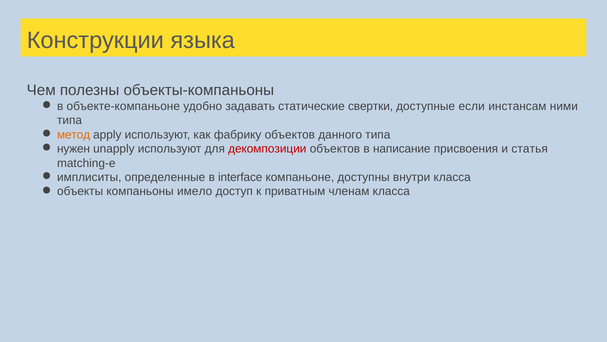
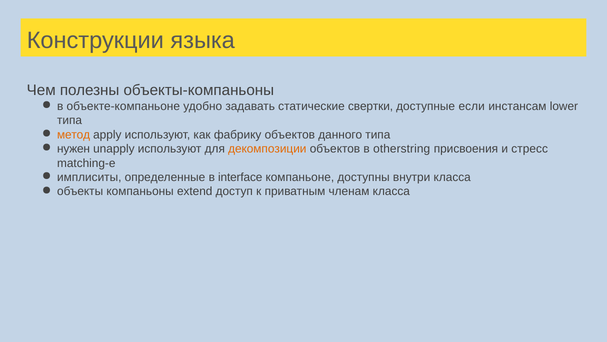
ними: ними -> lower (564, 106)
декомпозиции colour: red -> orange (267, 149)
написание: написание -> otherstring (402, 149)
статья: статья -> стресс (530, 149)
имело: имело -> extend (195, 191)
